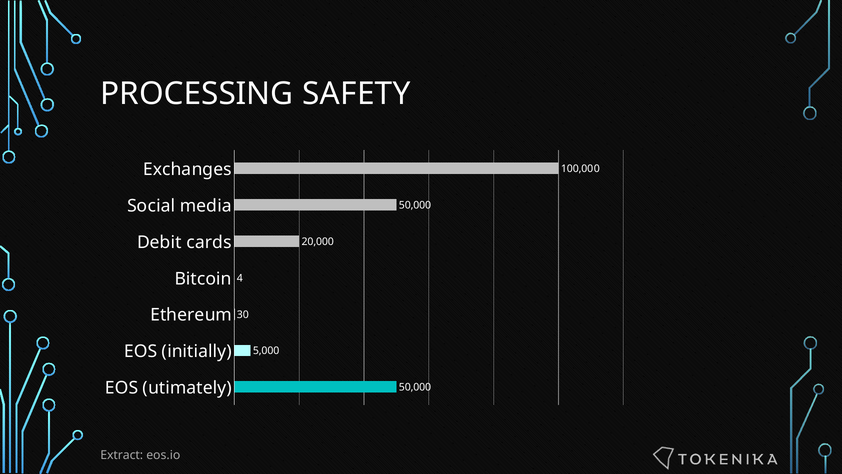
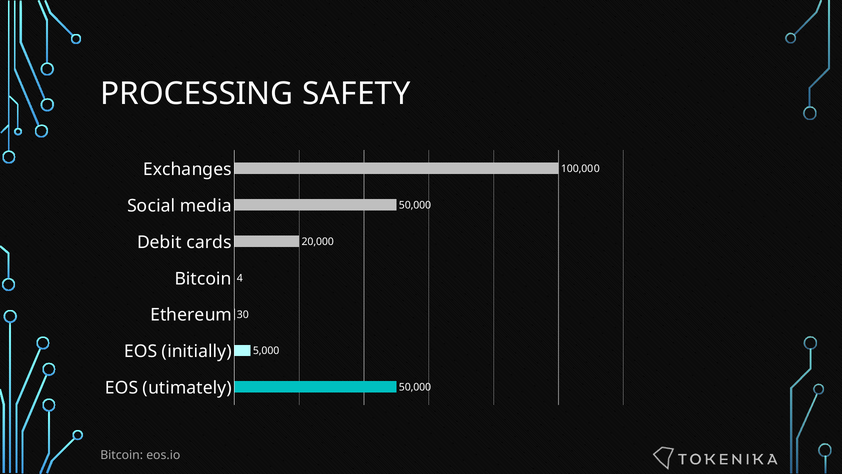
Extract: Extract -> Bitcoin (122, 455)
